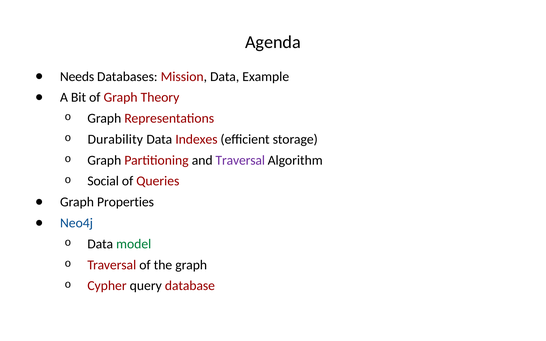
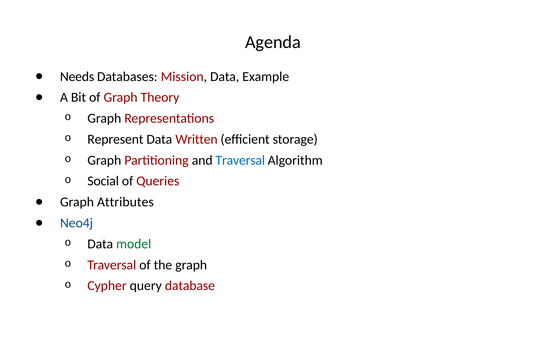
Durability: Durability -> Represent (115, 139)
Indexes: Indexes -> Written (196, 139)
Traversal colour: purple -> blue (240, 160)
Properties: Properties -> Attributes (125, 202)
